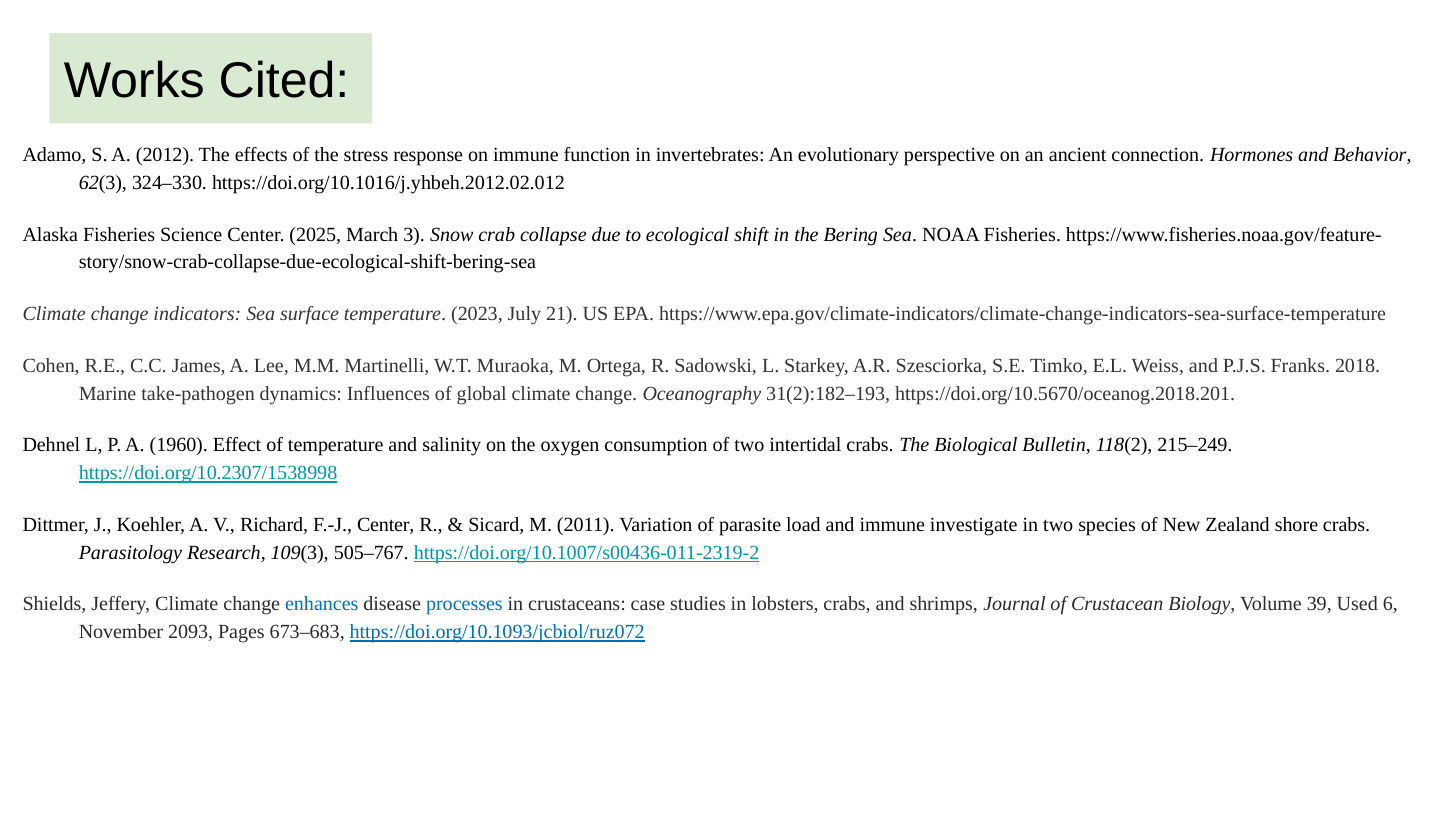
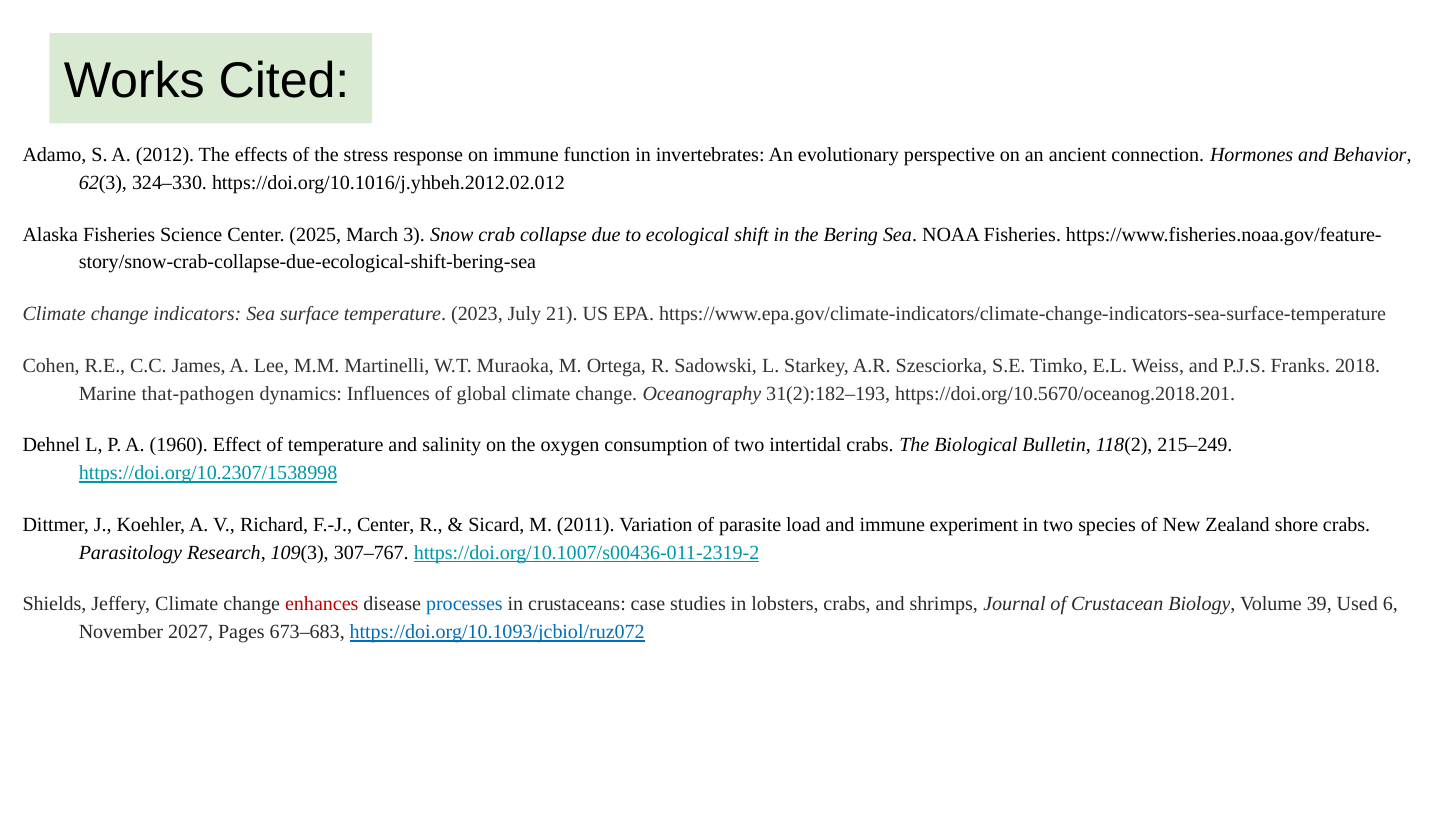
take-pathogen: take-pathogen -> that-pathogen (198, 394)
investigate: investigate -> experiment (974, 525)
505–767: 505–767 -> 307–767 (371, 553)
enhances colour: blue -> red (322, 605)
2093: 2093 -> 2027 (191, 632)
